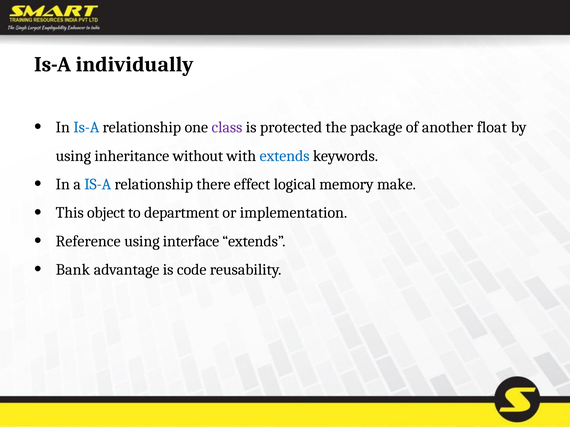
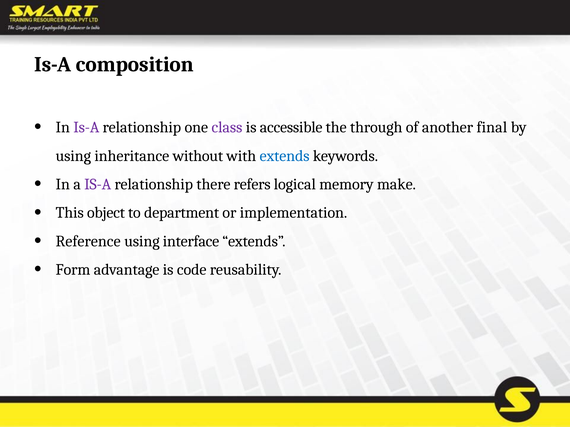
individually: individually -> composition (135, 65)
Is-A colour: blue -> purple (86, 127)
protected: protected -> accessible (291, 127)
package: package -> through (376, 127)
float: float -> final (492, 127)
IS-A colour: blue -> purple (98, 184)
effect: effect -> refers (252, 184)
Bank: Bank -> Form (73, 270)
